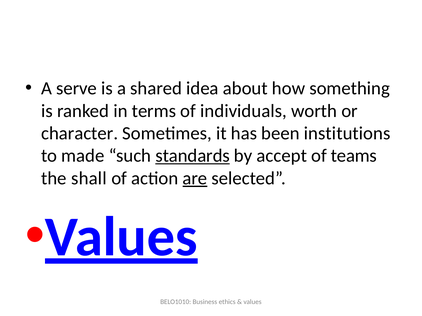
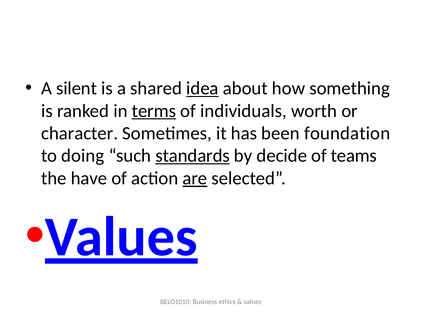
serve: serve -> silent (77, 89)
idea underline: none -> present (202, 89)
terms underline: none -> present (154, 111)
institutions: institutions -> foundation (347, 134)
made: made -> doing (83, 156)
accept: accept -> decide (282, 156)
shall: shall -> have (89, 179)
